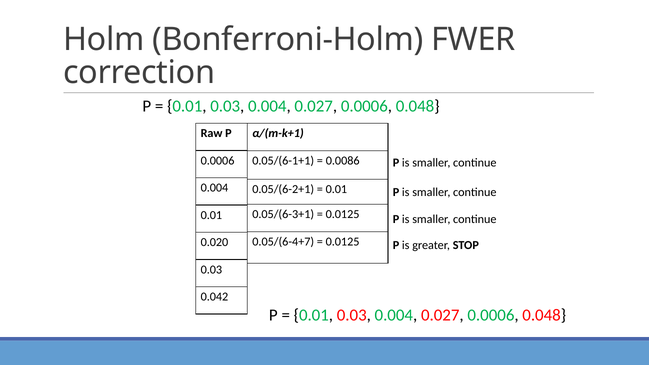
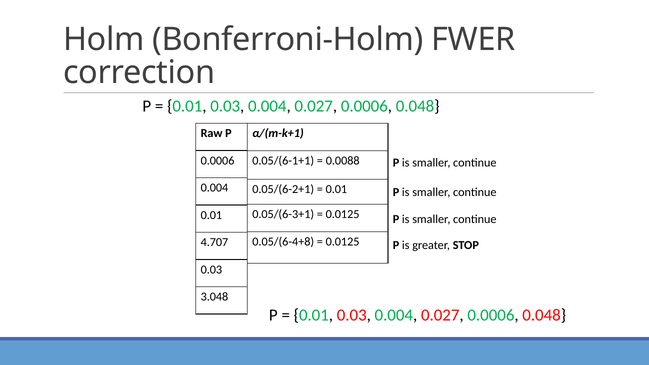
0.0086: 0.0086 -> 0.0088 (343, 161)
0.05/(6-4+7: 0.05/(6-4+7 -> 0.05/(6-4+8 (283, 242)
0.020: 0.020 -> 4.707 (214, 242)
0.042: 0.042 -> 3.048 (214, 297)
